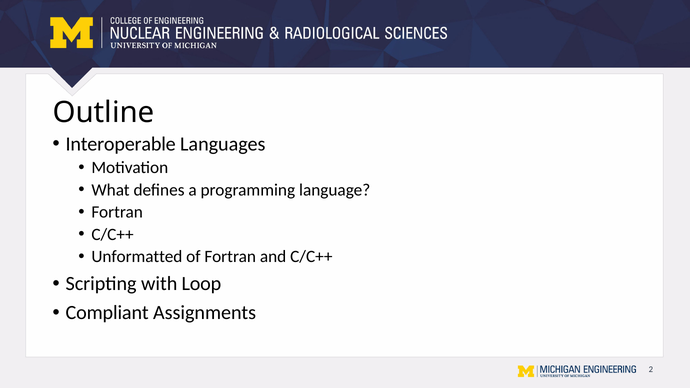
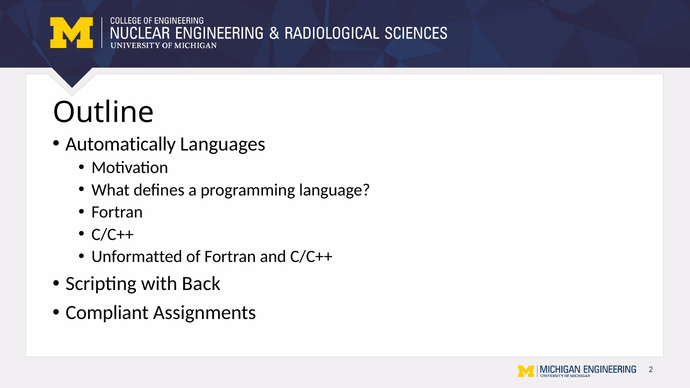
Interoperable: Interoperable -> Automatically (121, 144)
Loop: Loop -> Back (201, 284)
